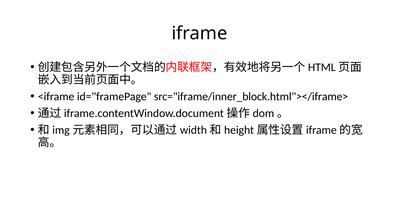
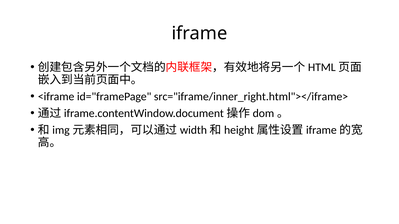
src="iframe/inner_block.html"></iframe>: src="iframe/inner_block.html"></iframe> -> src="iframe/inner_right.html"></iframe> (251, 97)
